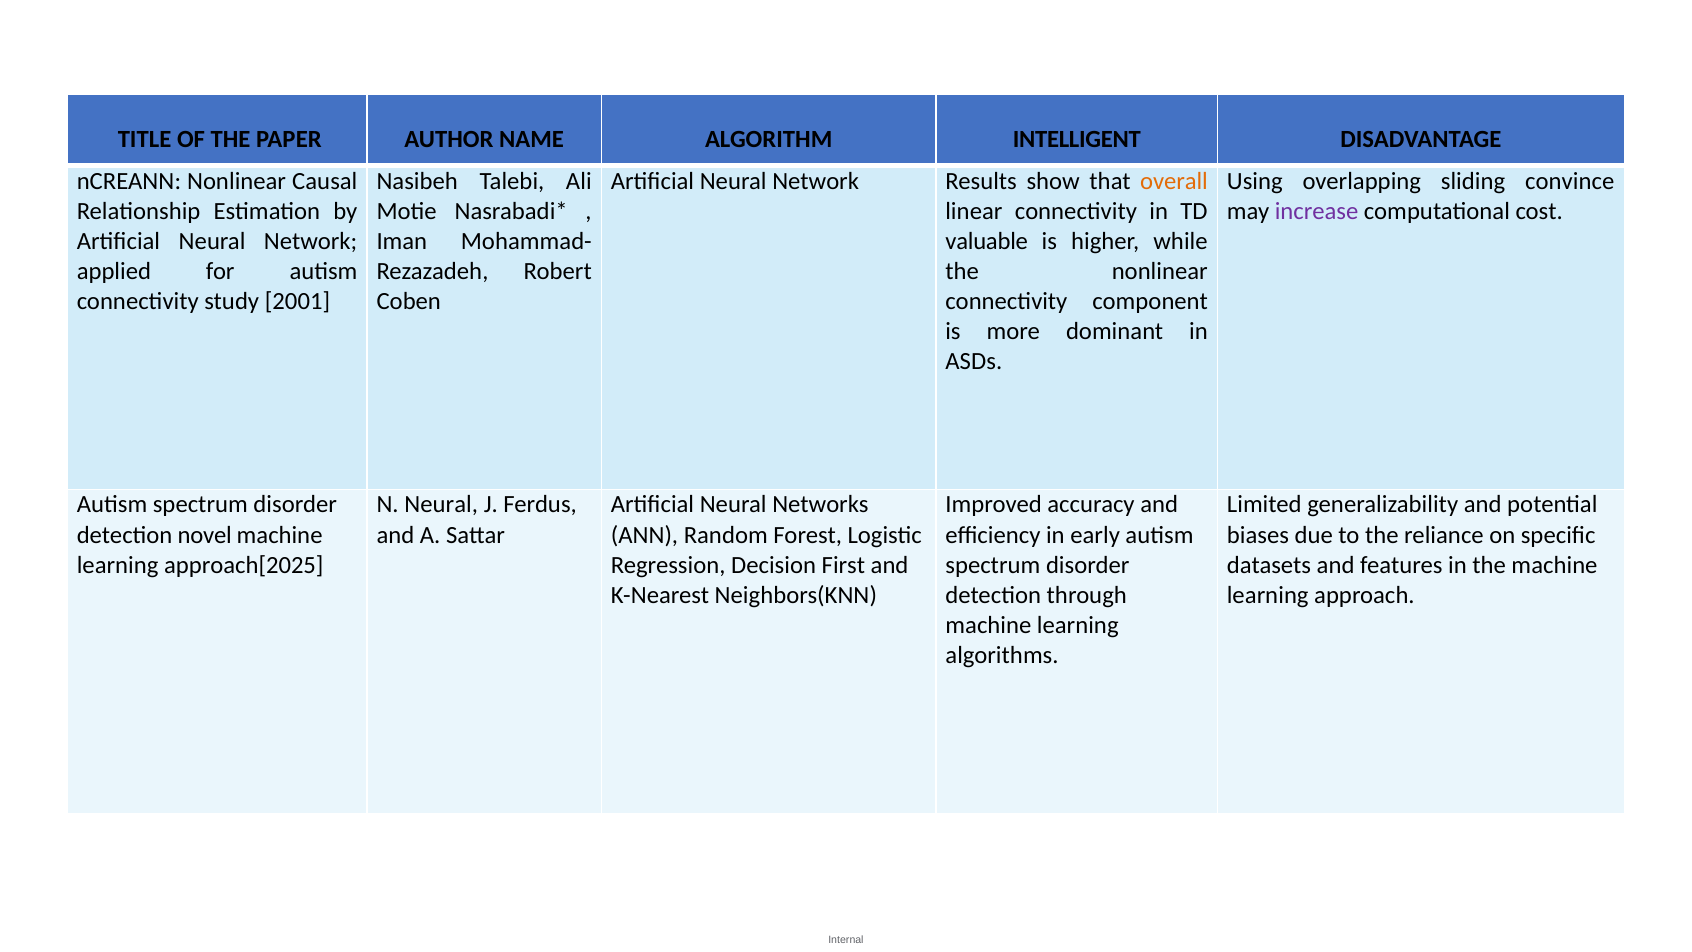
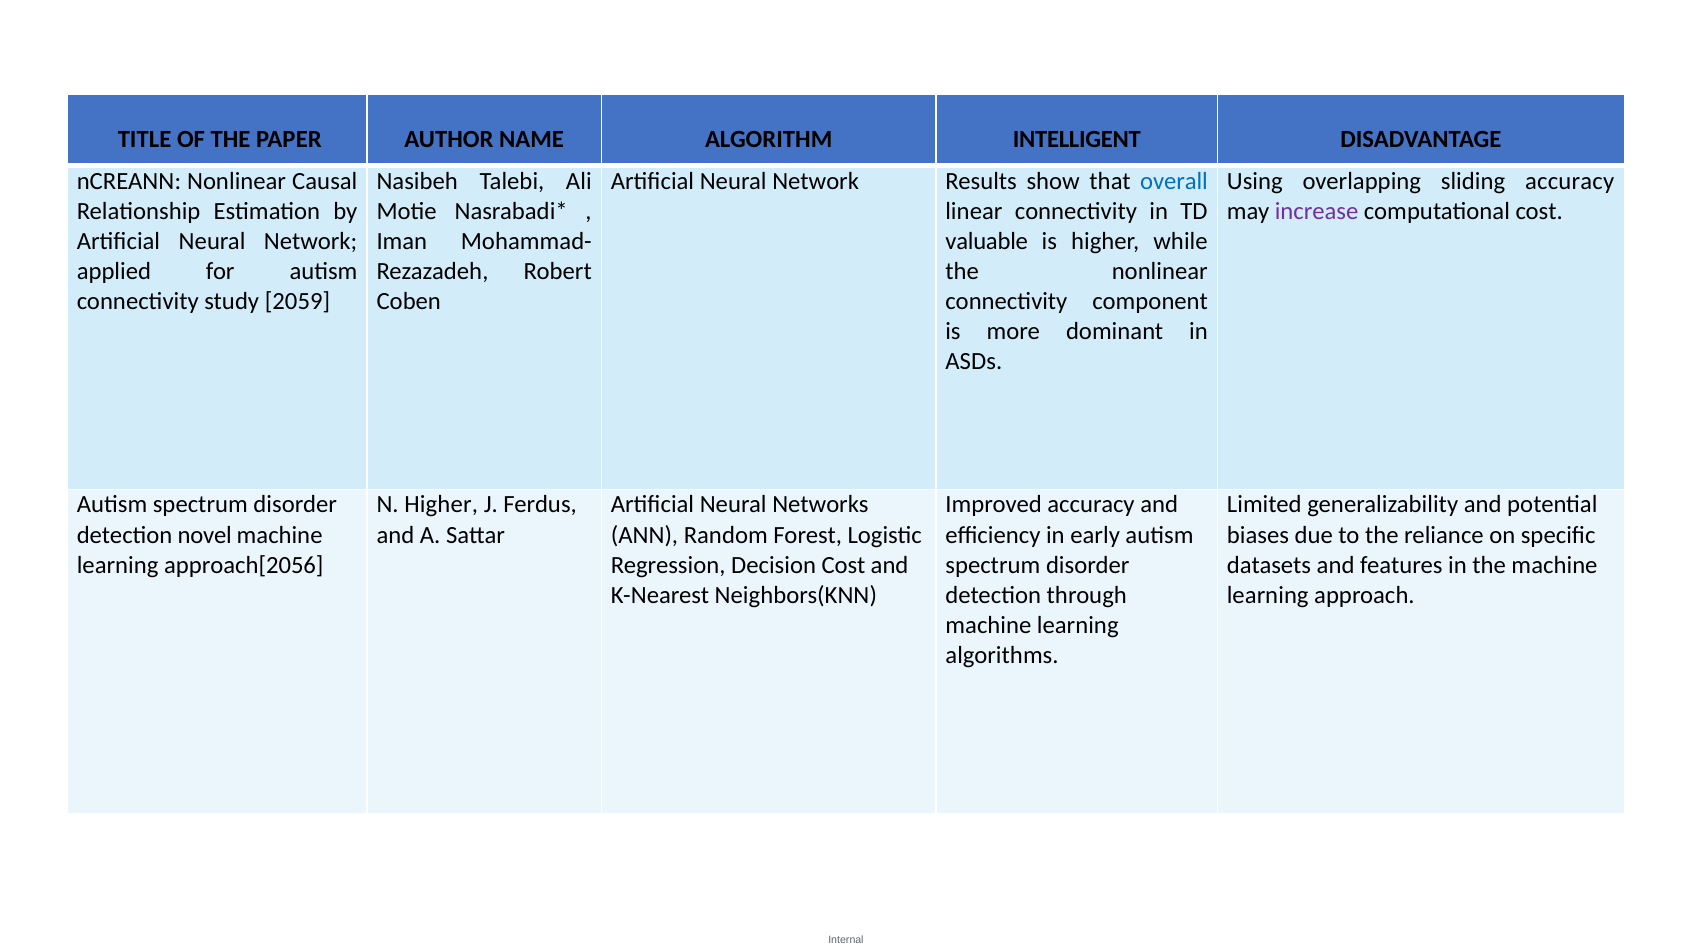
overall colour: orange -> blue (1174, 181)
sliding convince: convince -> accuracy (1570, 181)
2001: 2001 -> 2059 (297, 301)
N Neural: Neural -> Higher (441, 505)
approach[2025: approach[2025 -> approach[2056 (244, 565)
Decision First: First -> Cost (843, 565)
